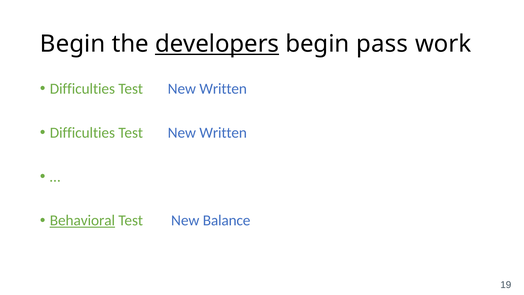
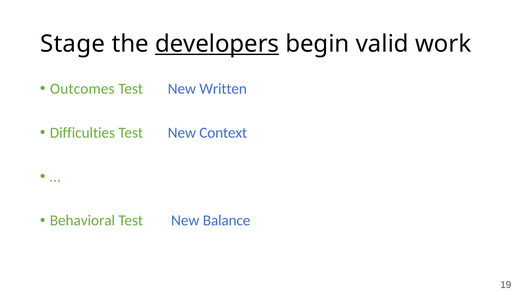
Begin: Begin -> Stage (73, 44)
pass: pass -> valid (382, 44)
Difficulties: Difficulties -> Outcomes (82, 89)
Written: Written -> Context (223, 133)
Behavioral underline: present -> none (82, 220)
